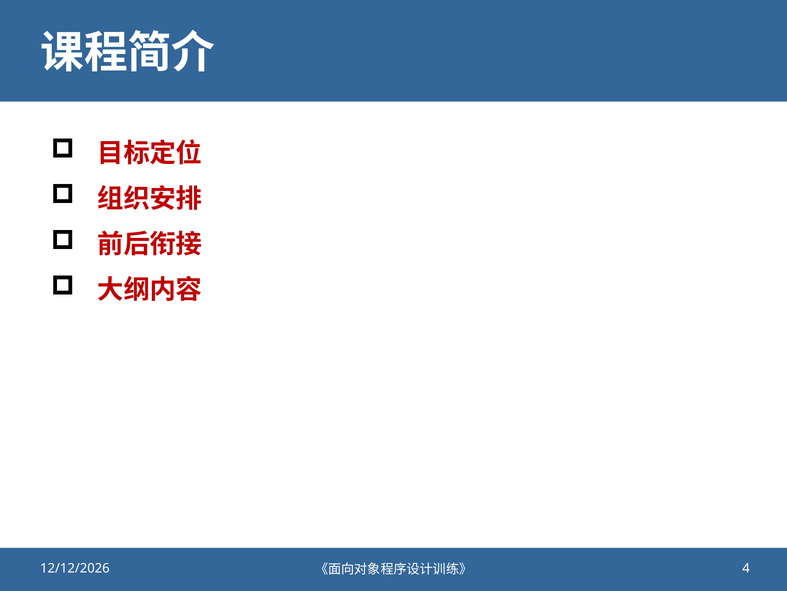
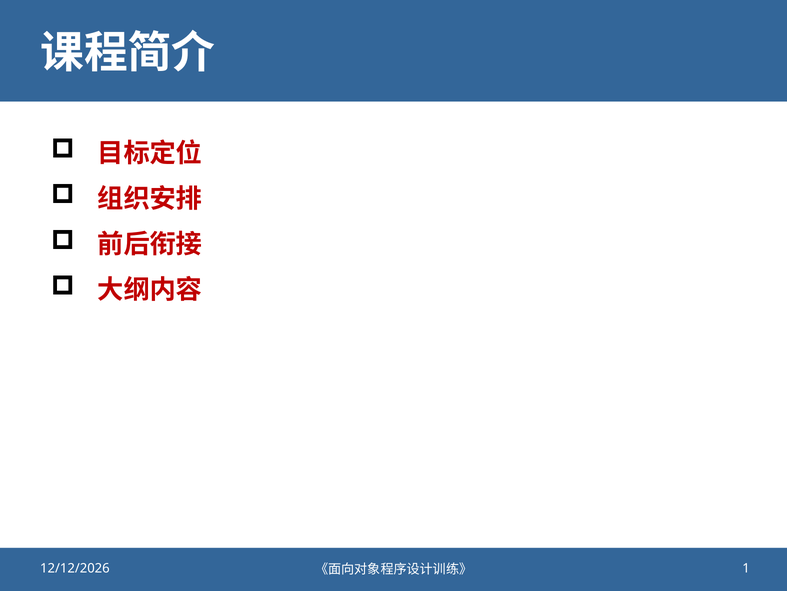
4: 4 -> 1 (746, 568)
